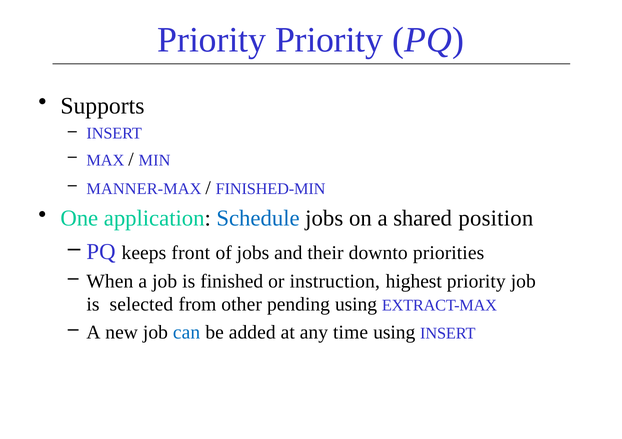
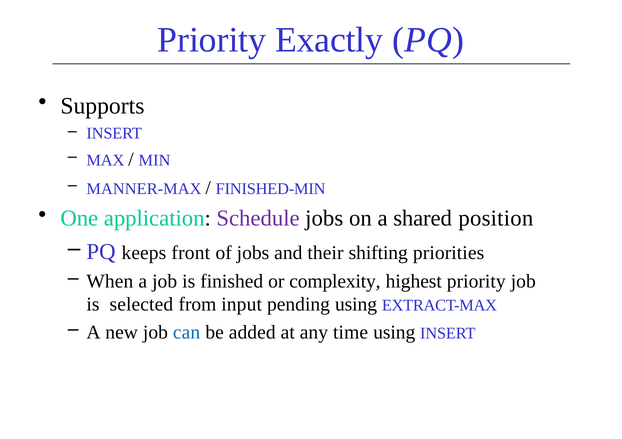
Priority Priority: Priority -> Exactly (329, 40)
Schedule colour: blue -> purple (258, 219)
downto: downto -> shifting (378, 253)
instruction: instruction -> complexity (335, 281)
other: other -> input (242, 305)
